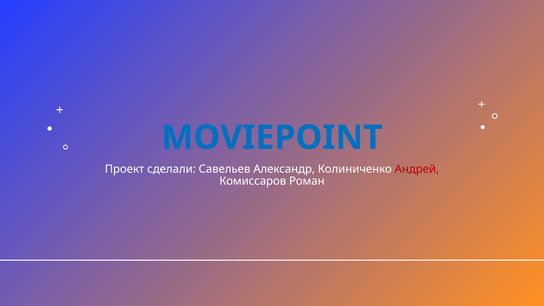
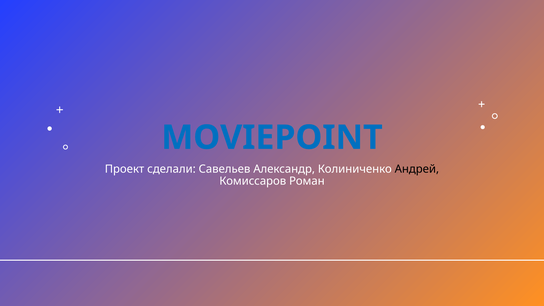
Андрей colour: red -> black (417, 169)
